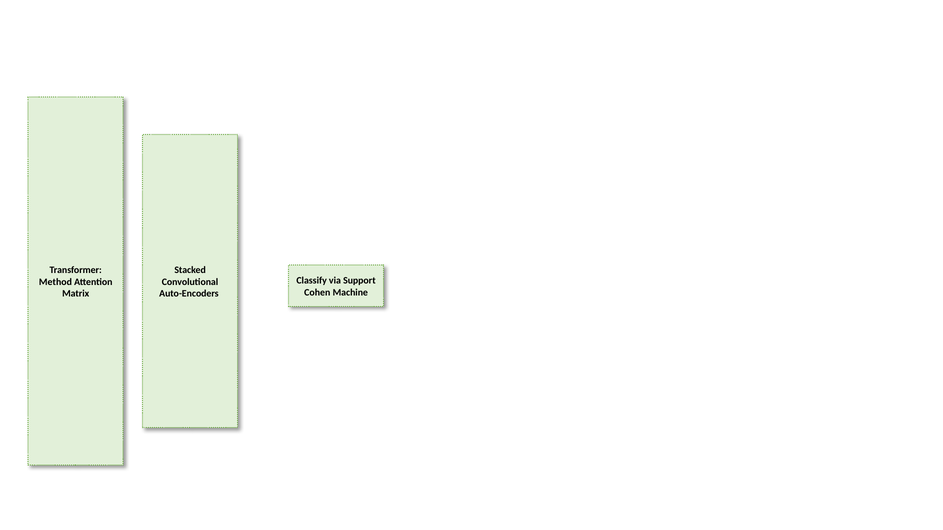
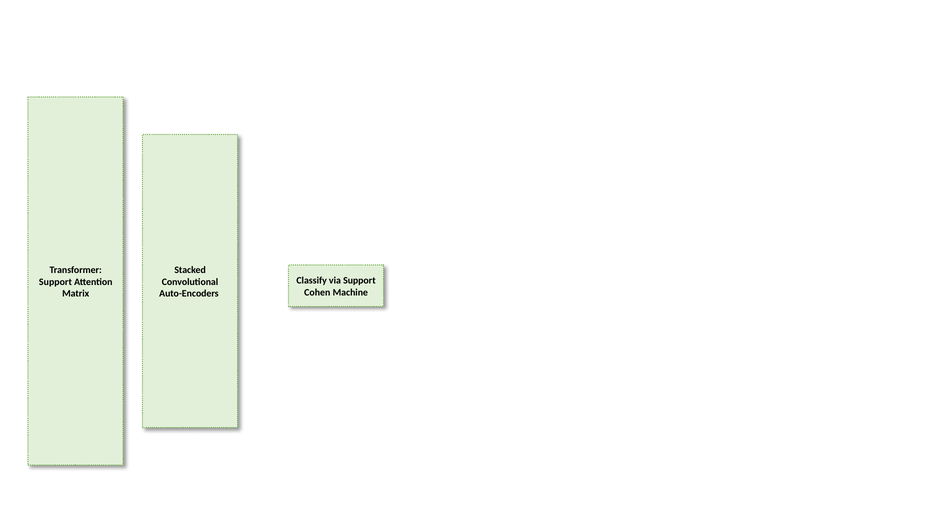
Method: Method -> Support (55, 282)
